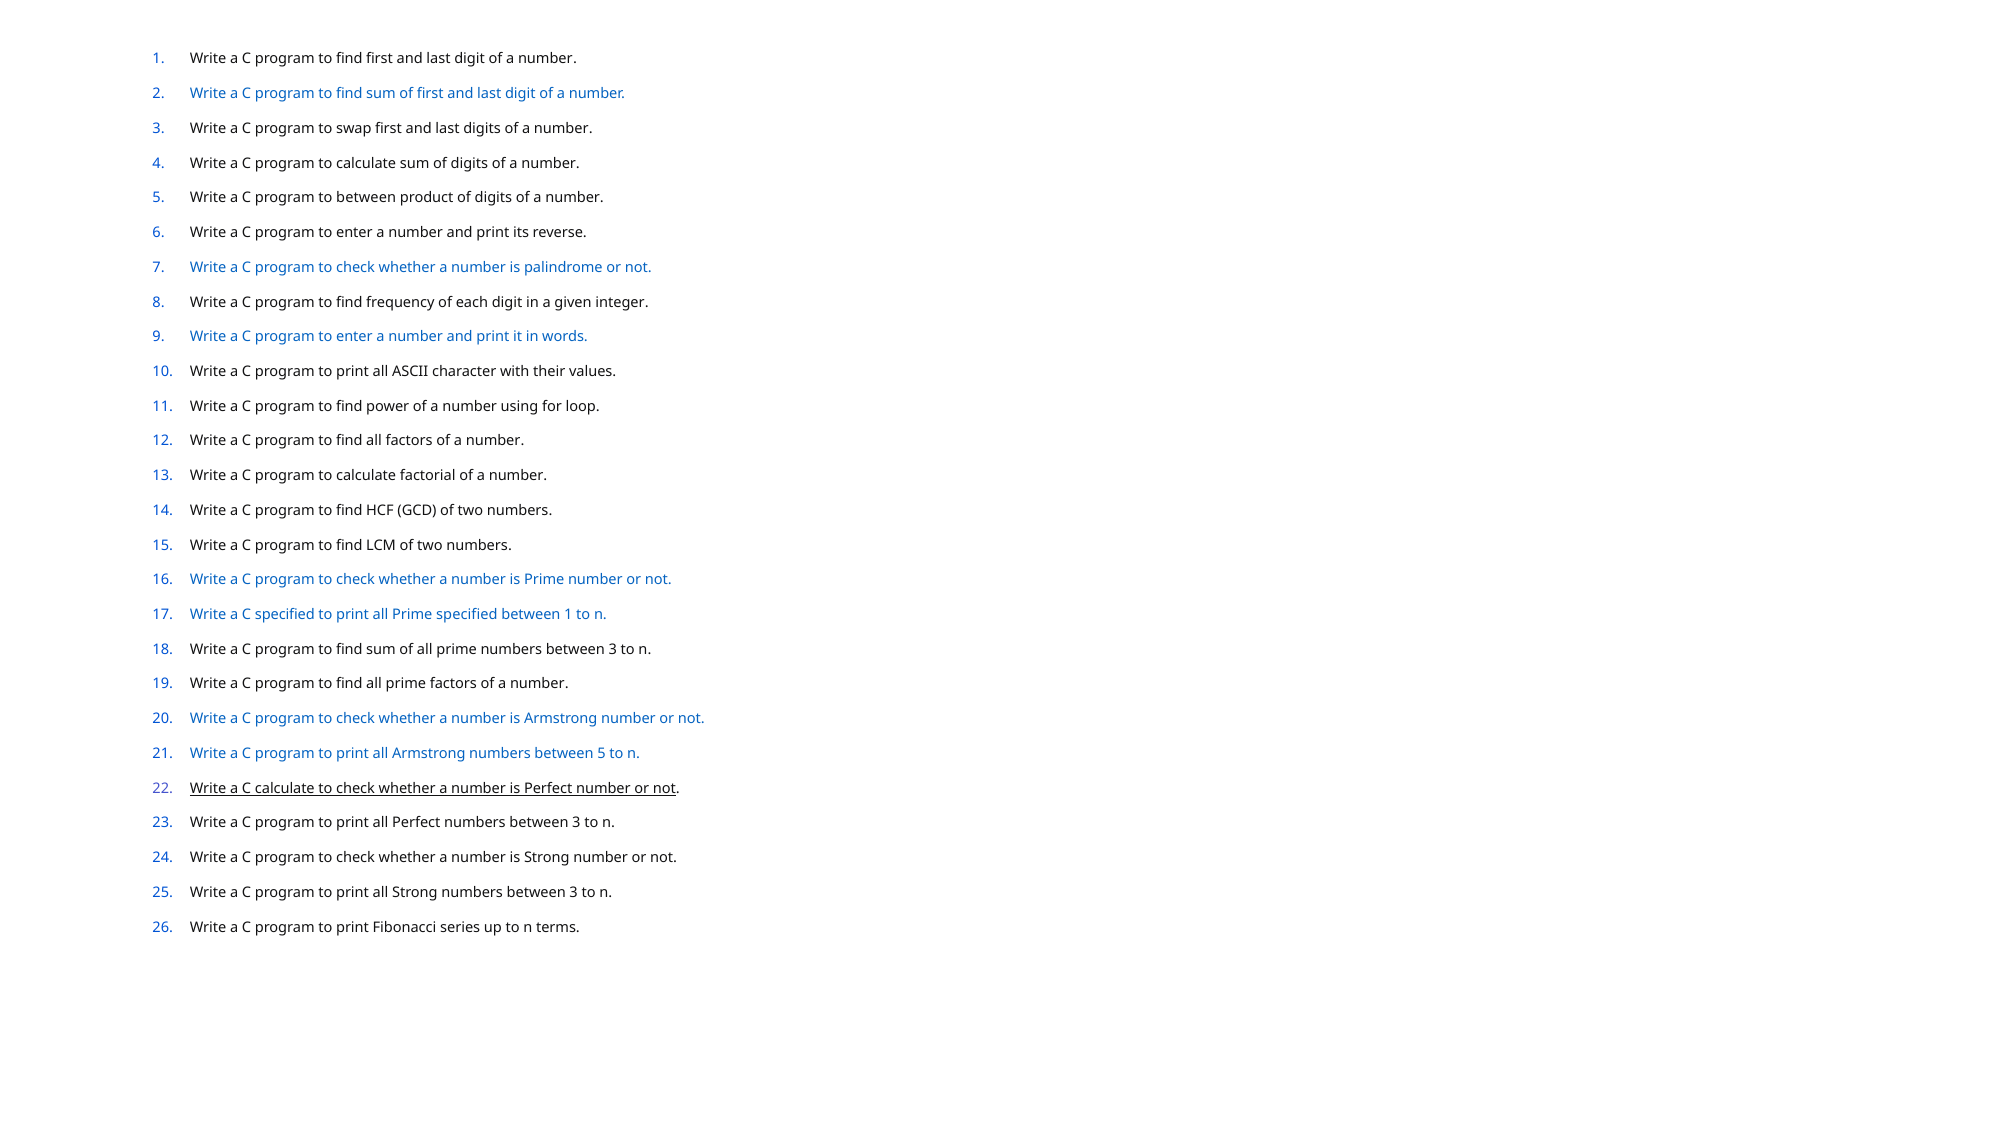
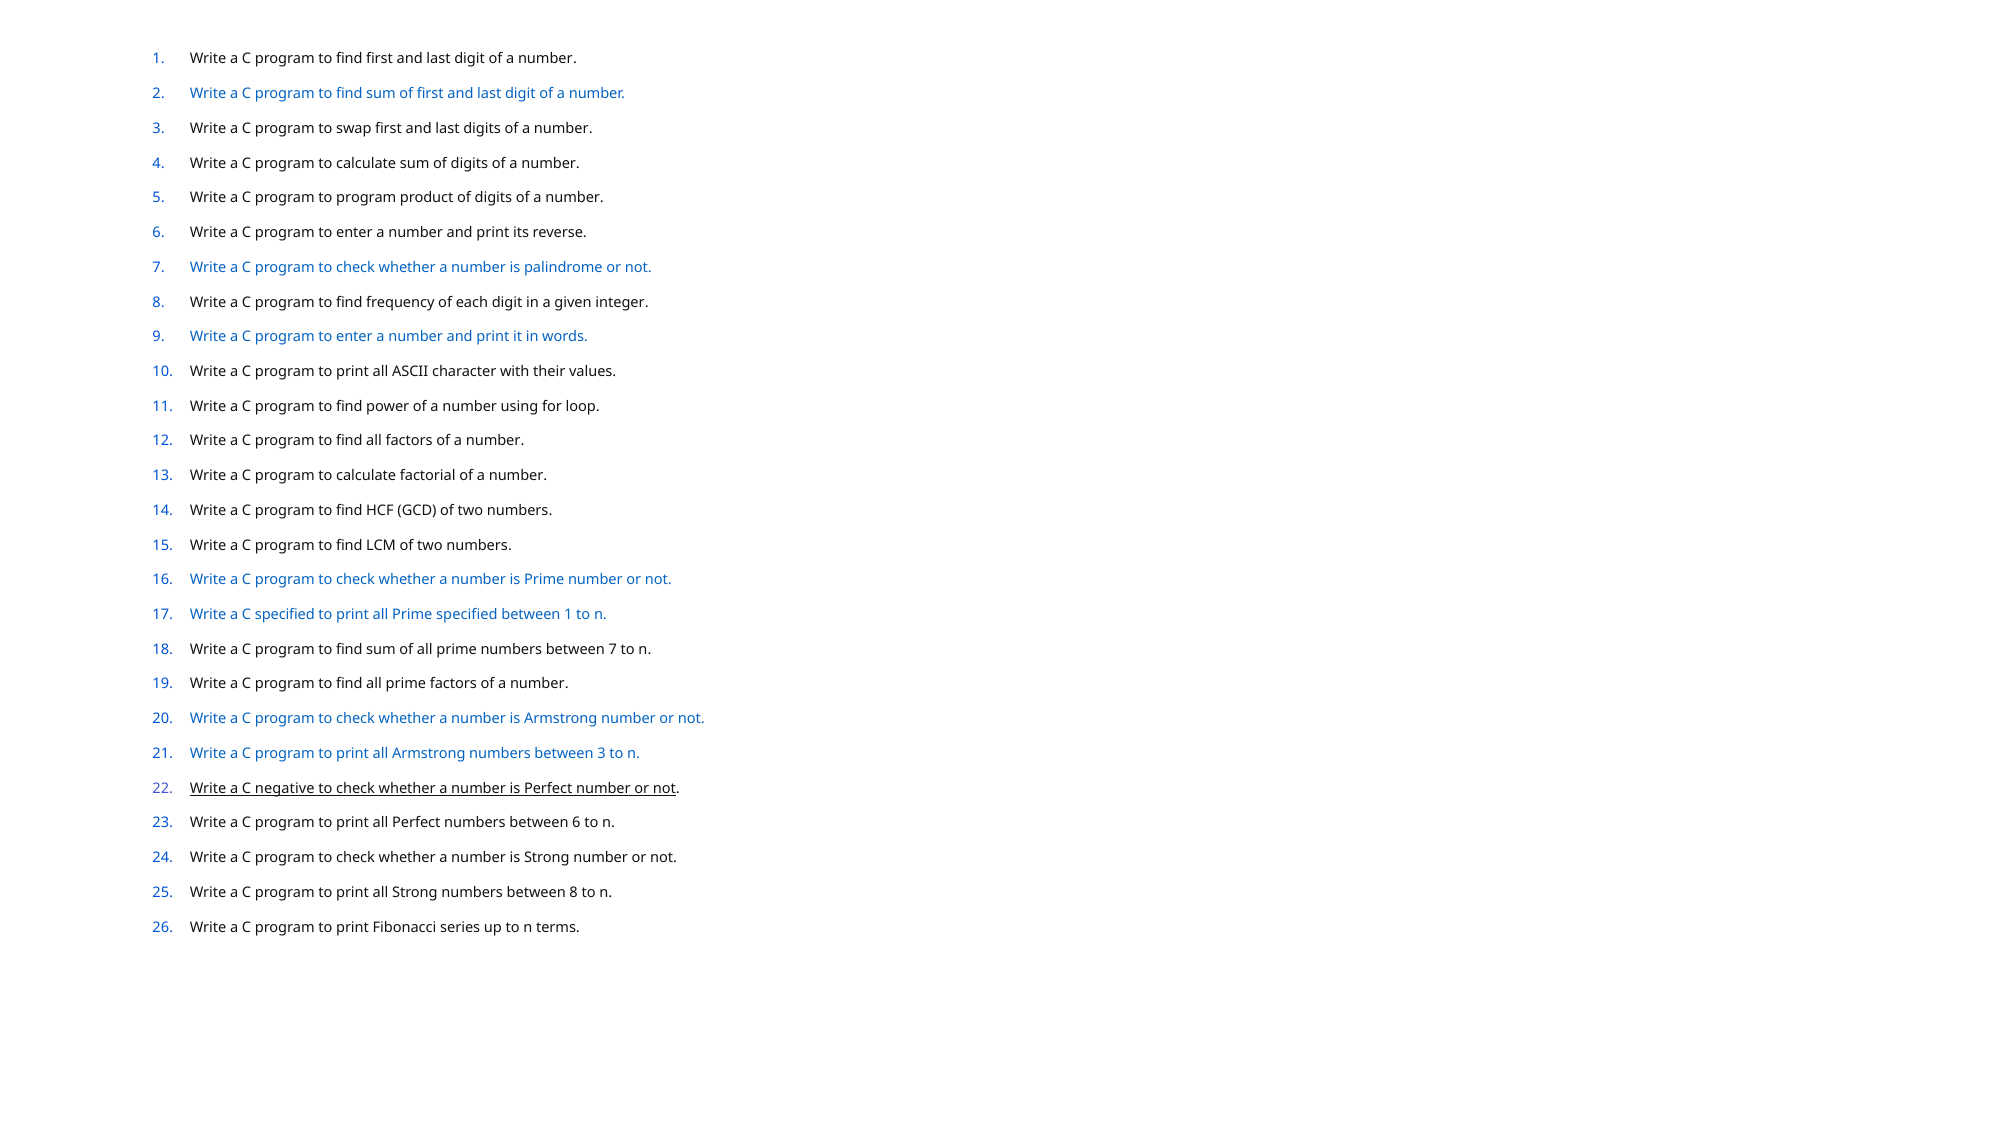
to between: between -> program (366, 198)
prime numbers between 3: 3 -> 7 (613, 649)
between 5: 5 -> 3 (602, 754)
C calculate: calculate -> negative (285, 788)
Perfect numbers between 3: 3 -> 6 (576, 823)
Strong numbers between 3: 3 -> 8 (574, 893)
